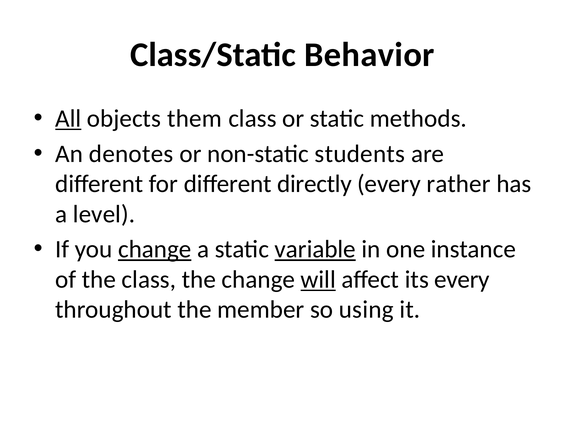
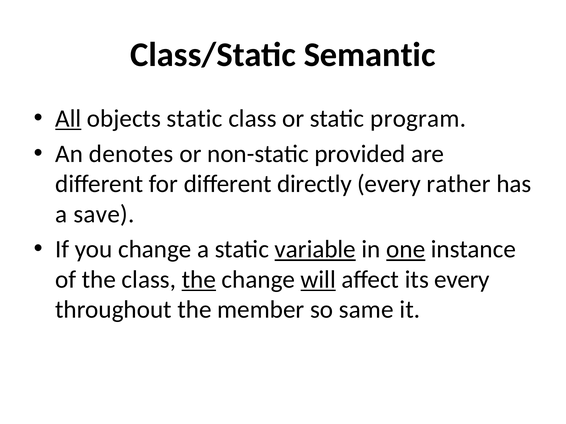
Behavior: Behavior -> Semantic (370, 55)
objects them: them -> static (195, 119)
methods: methods -> program (418, 119)
students: students -> provided (360, 154)
level: level -> save (104, 214)
change underline: present -> none (155, 250)
one underline: none -> present (406, 250)
the underline: none -> present (199, 280)
using: using -> same (366, 310)
